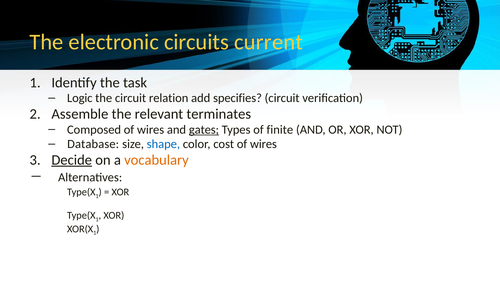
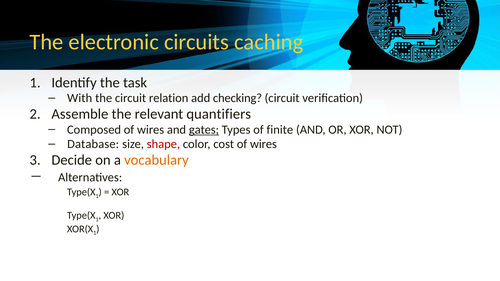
current: current -> caching (269, 42)
Logic: Logic -> With (80, 98)
specifies: specifies -> checking (238, 98)
terminates: terminates -> quantifiers (219, 114)
shape colour: blue -> red (163, 144)
Decide underline: present -> none (72, 160)
